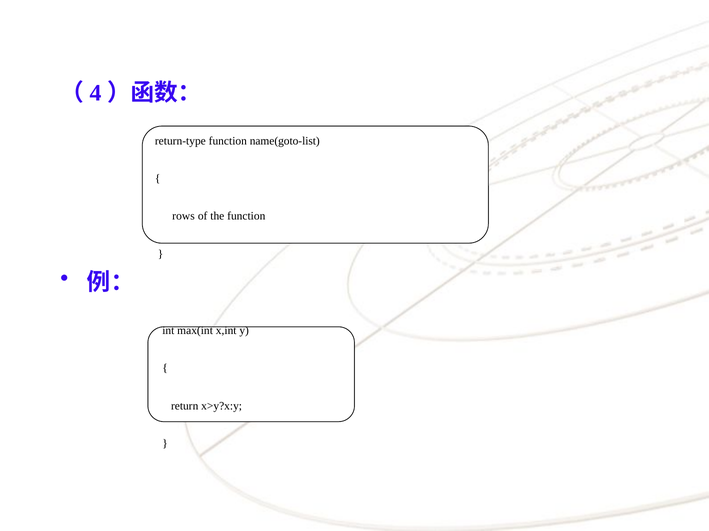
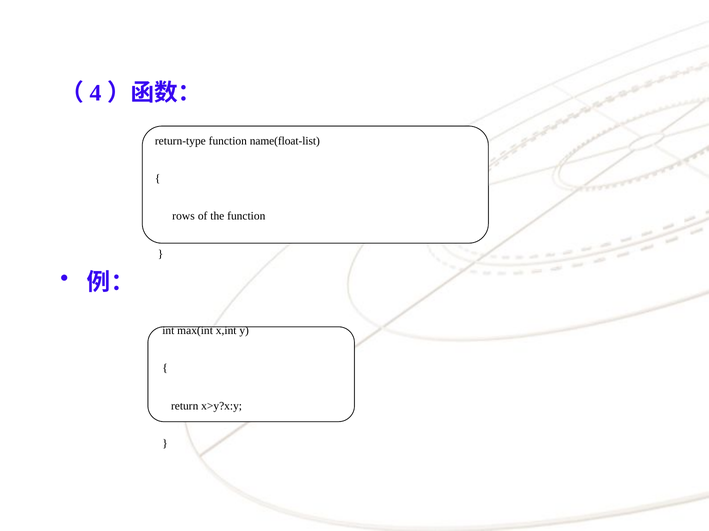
name(goto-list: name(goto-list -> name(float-list (285, 141)
